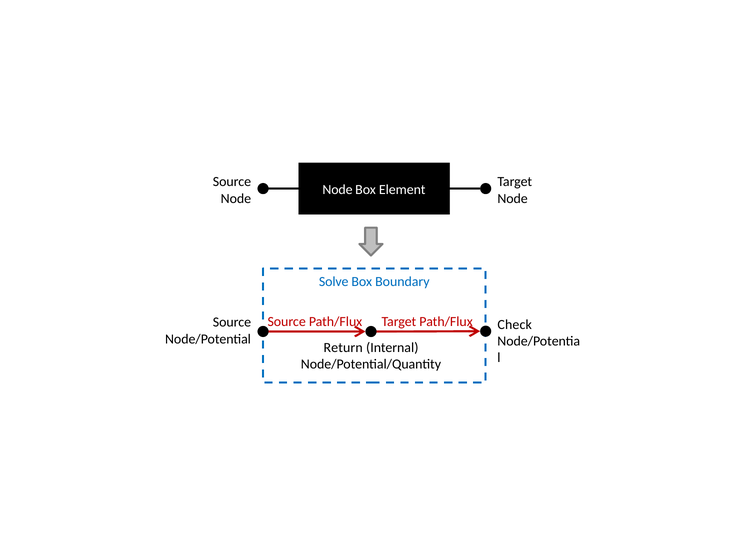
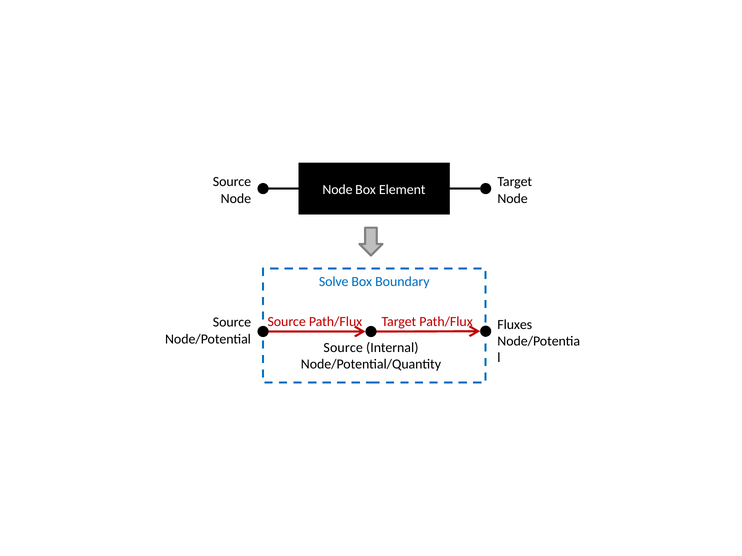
Check: Check -> Fluxes (515, 325)
Return: Return -> Source (343, 348)
